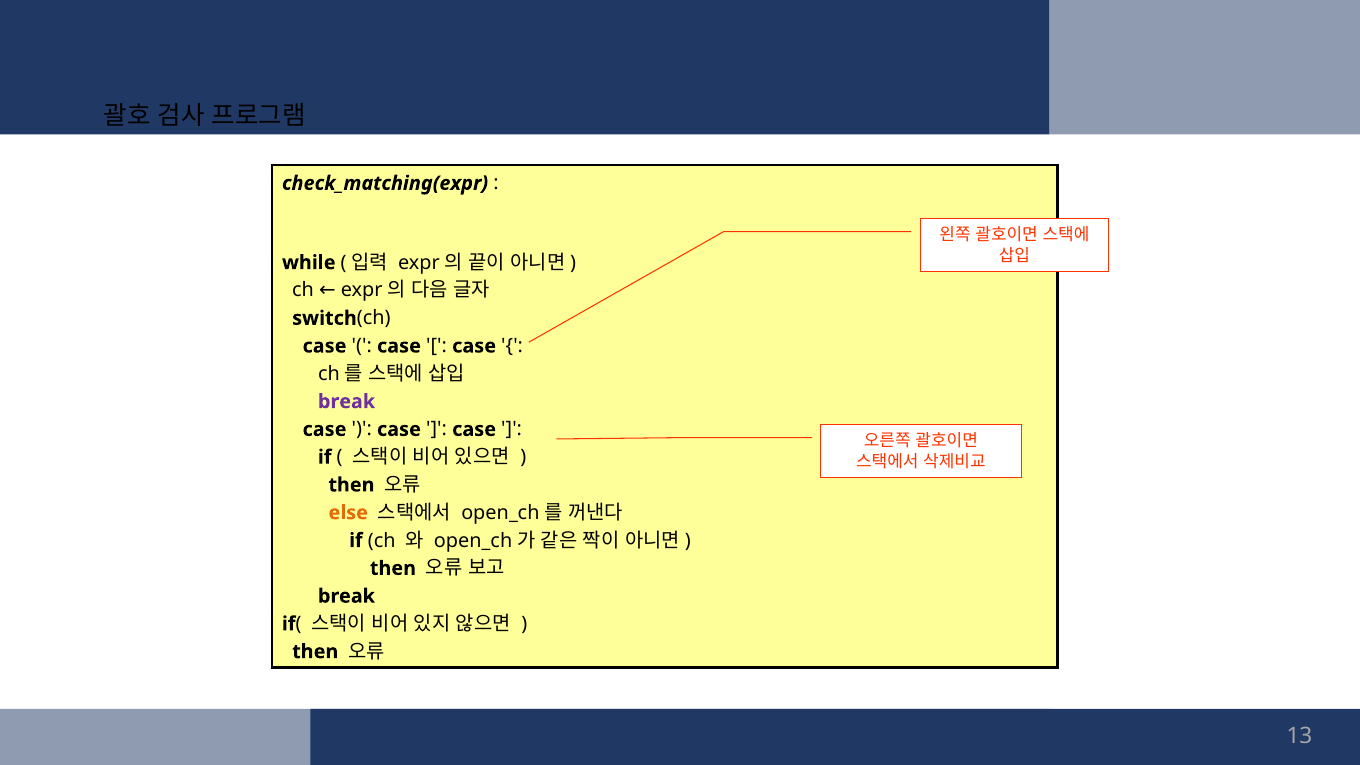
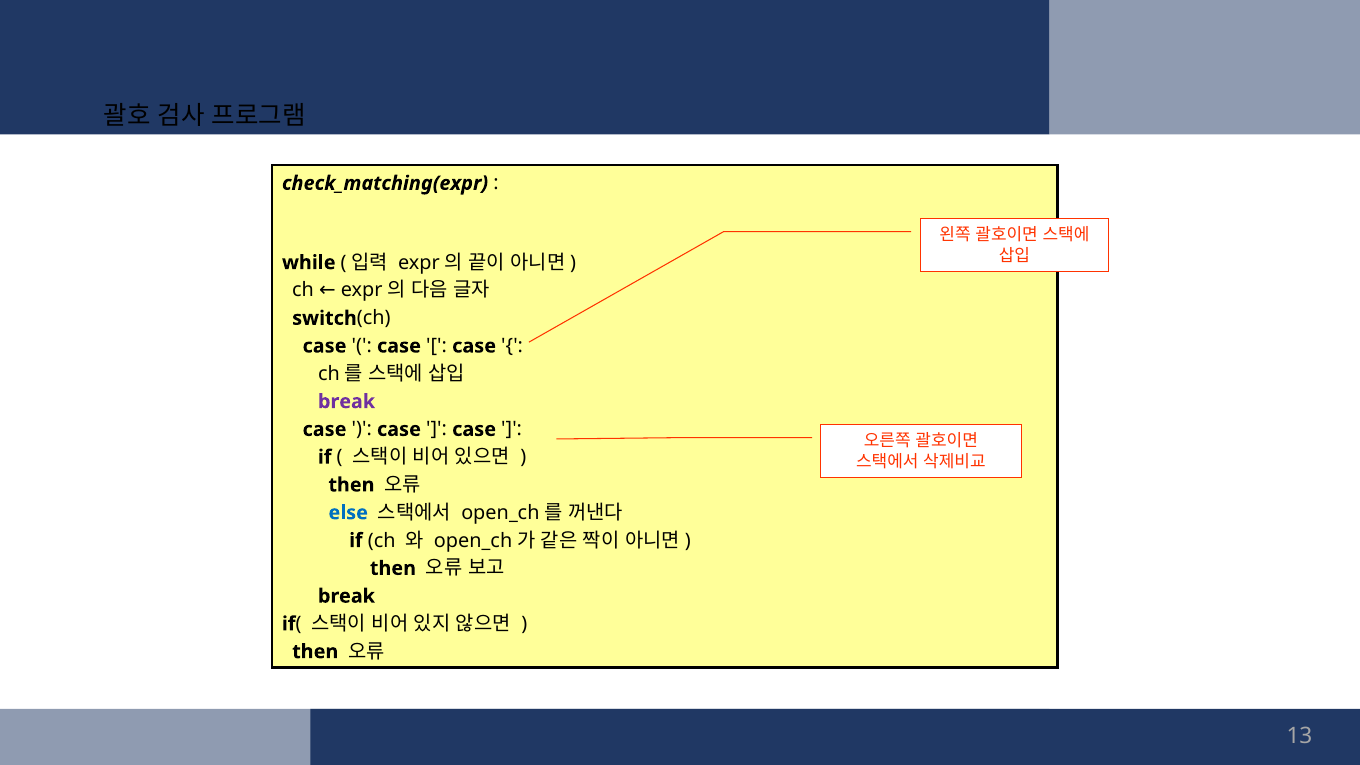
else colour: orange -> blue (348, 513)
